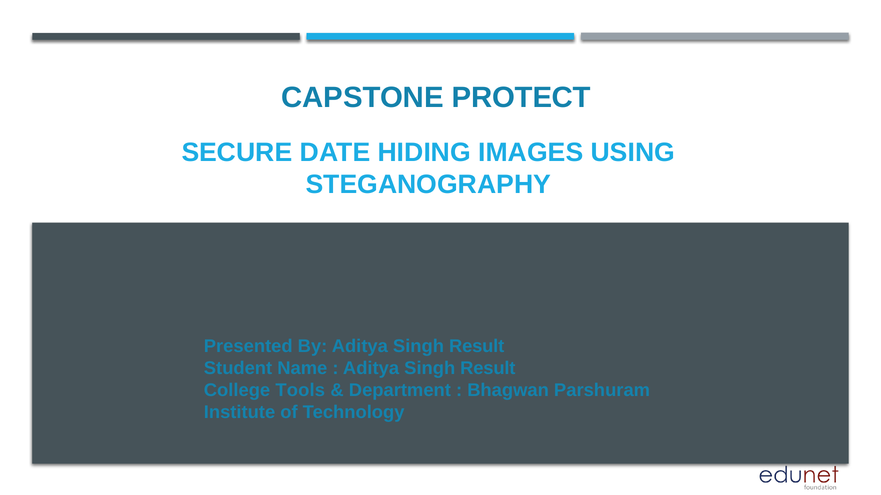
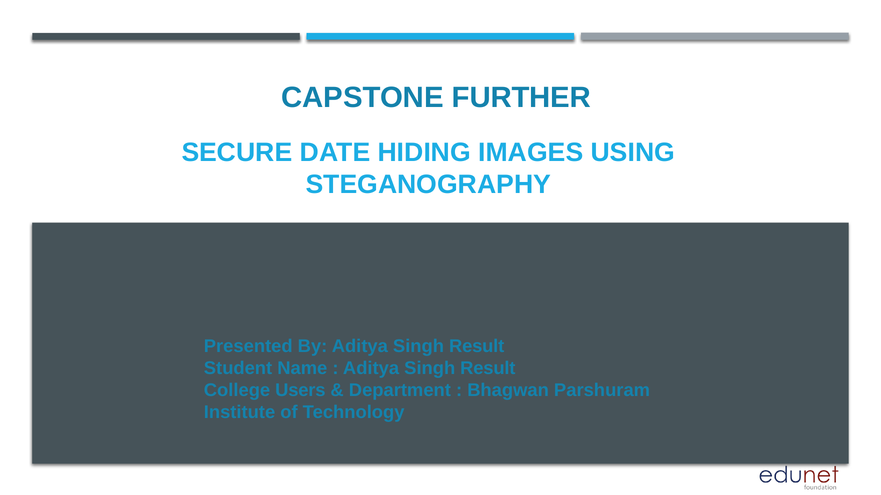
PROTECT: PROTECT -> FURTHER (521, 98)
Tools: Tools -> Users (300, 390)
